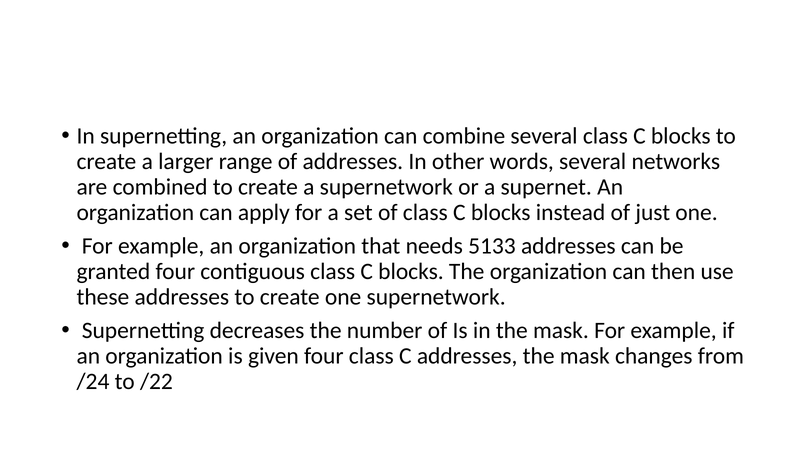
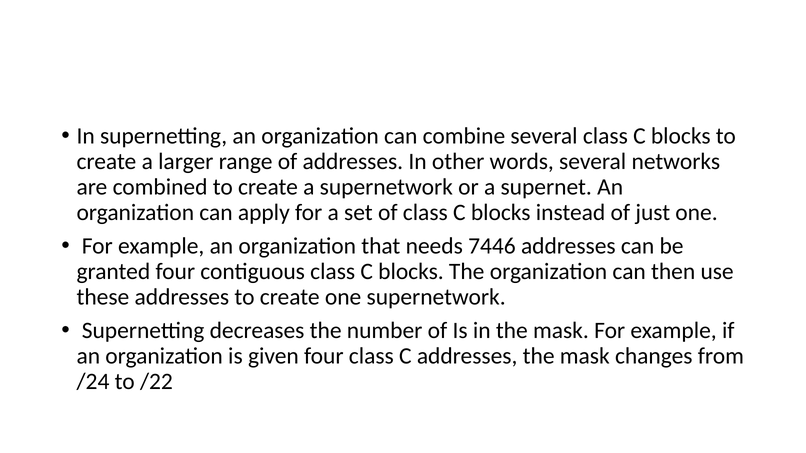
5133: 5133 -> 7446 (492, 246)
